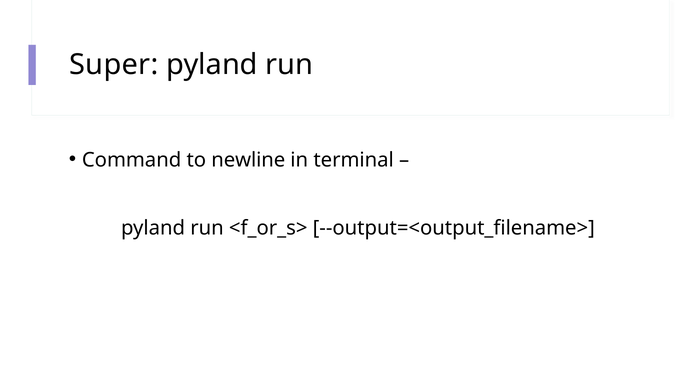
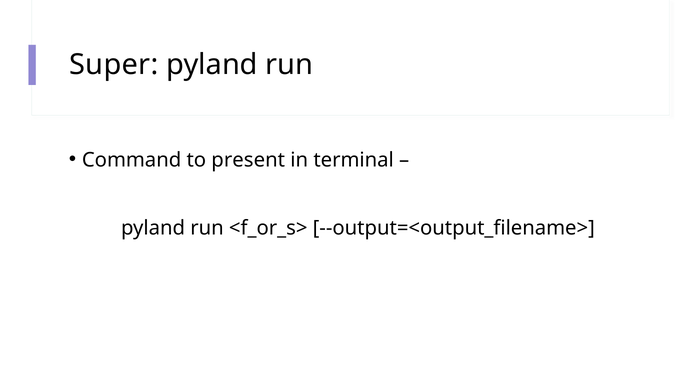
newline: newline -> present (248, 160)
